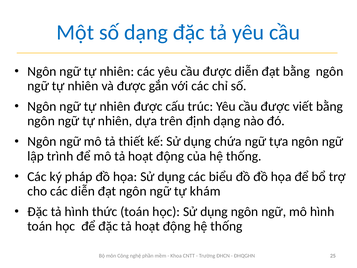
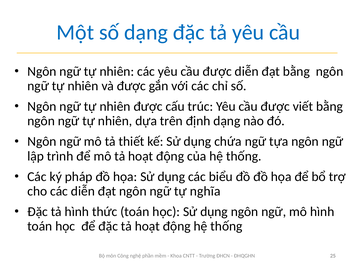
khám: khám -> nghĩa (205, 191)
